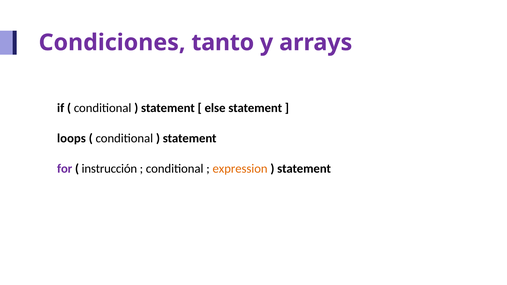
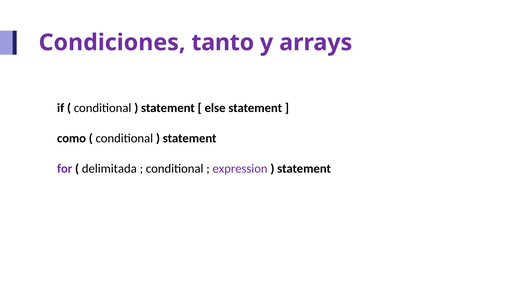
loops: loops -> como (72, 138)
instrucción: instrucción -> delimitada (109, 169)
expression colour: orange -> purple (240, 169)
